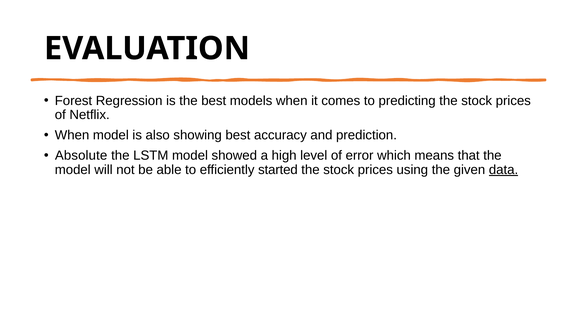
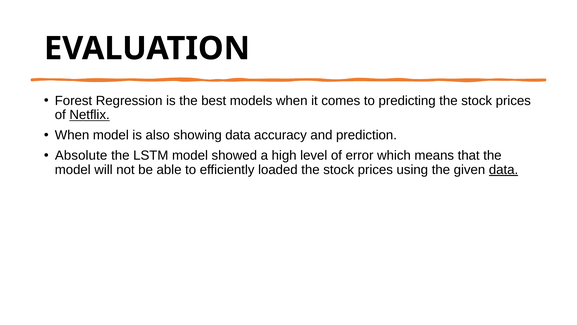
Netflix underline: none -> present (90, 115)
showing best: best -> data (238, 135)
started: started -> loaded (278, 170)
